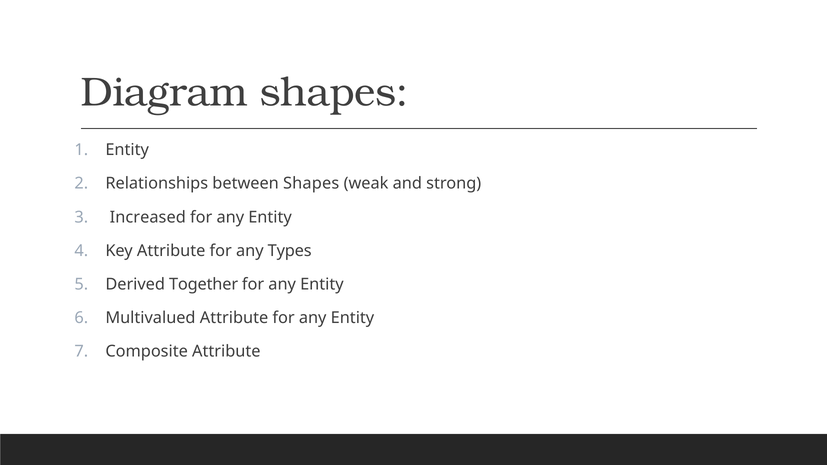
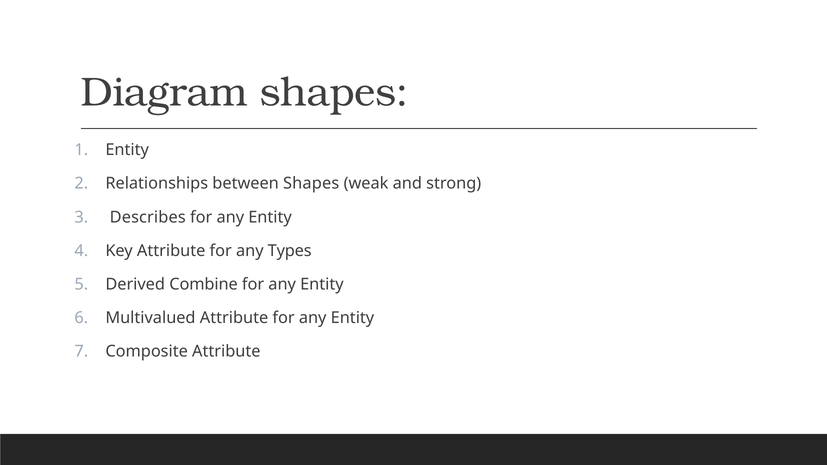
Increased: Increased -> Describes (148, 217)
Together: Together -> Combine (204, 284)
